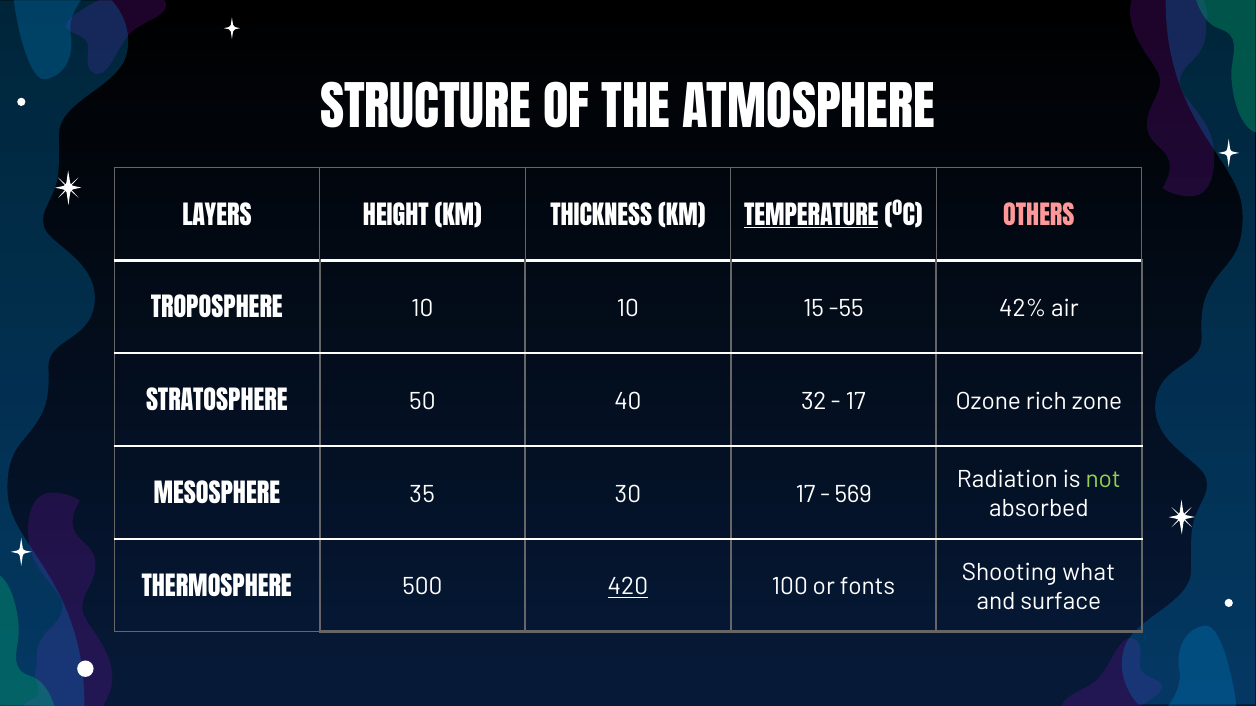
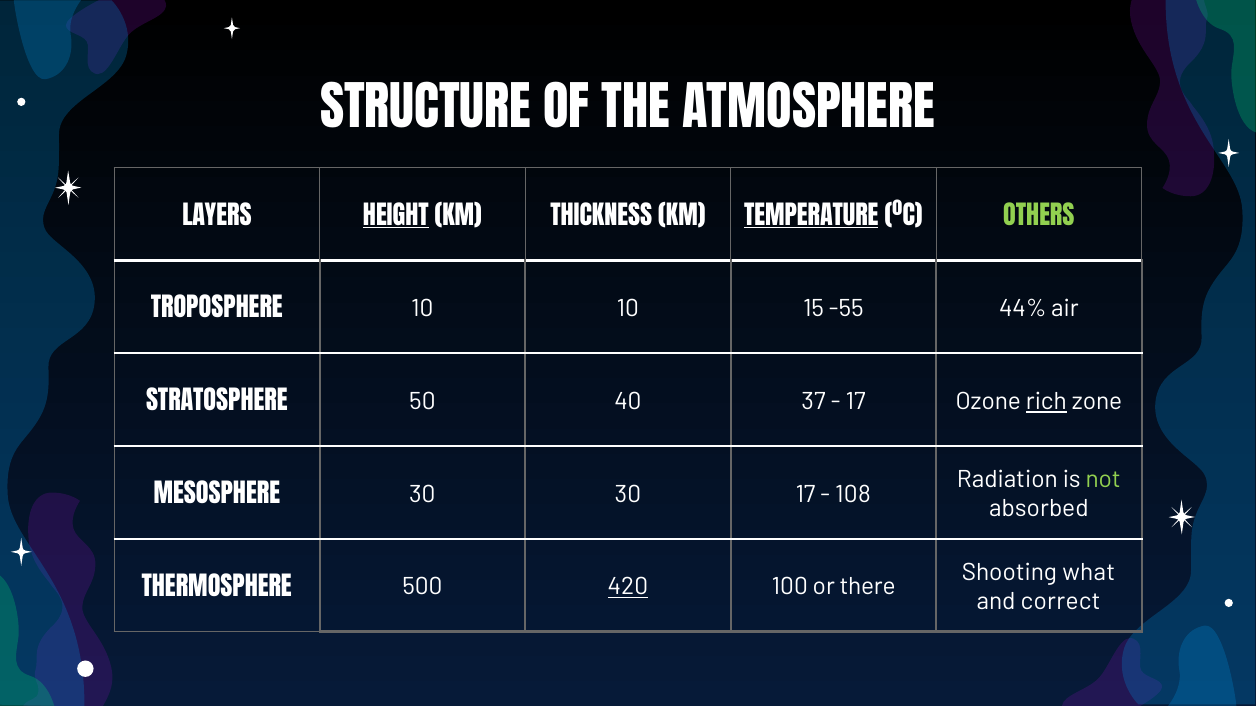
HEIGHT underline: none -> present (396, 217)
OTHERS colour: pink -> light green (1039, 217)
42%: 42% -> 44% (1023, 309)
32: 32 -> 37 (814, 402)
rich underline: none -> present (1046, 402)
MESOSPHERE 35: 35 -> 30 (422, 494)
569: 569 -> 108 (853, 494)
fonts: fonts -> there (868, 587)
surface: surface -> correct (1061, 602)
